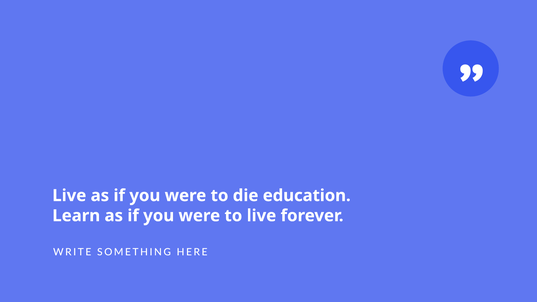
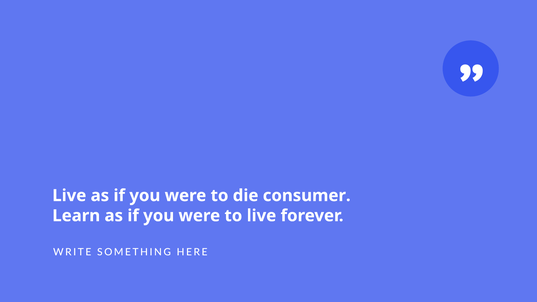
education: education -> consumer (307, 196)
